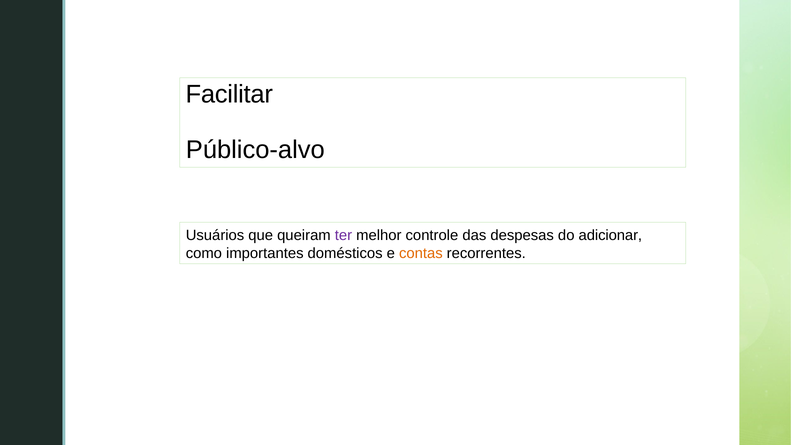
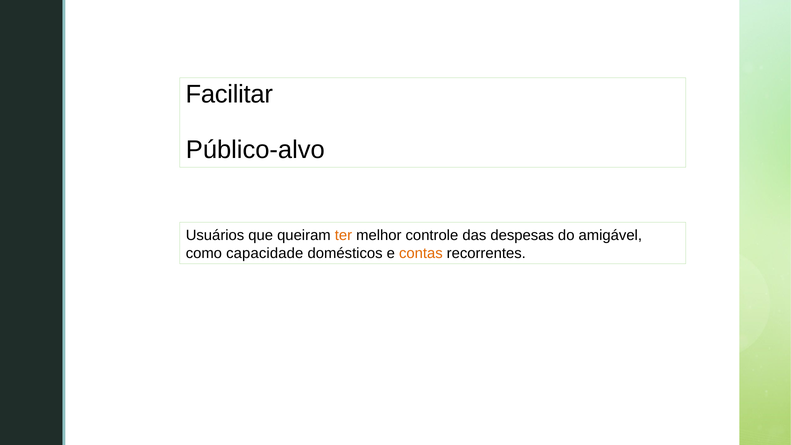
ter colour: purple -> orange (343, 235)
adicionar: adicionar -> amigável (610, 235)
importantes: importantes -> capacidade (265, 253)
